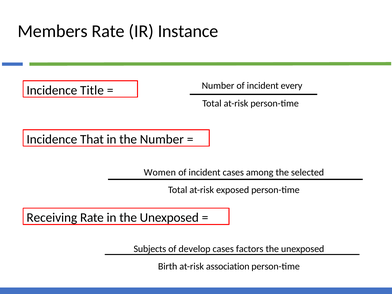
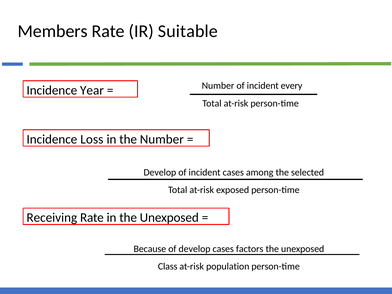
Instance: Instance -> Suitable (188, 31)
Title: Title -> Year (92, 90)
That: That -> Loss (92, 139)
Women: Women -> Develop (160, 172)
Subjects: Subjects -> Because (150, 249)
Birth: Birth -> Class (168, 266)
association: association -> population (228, 266)
